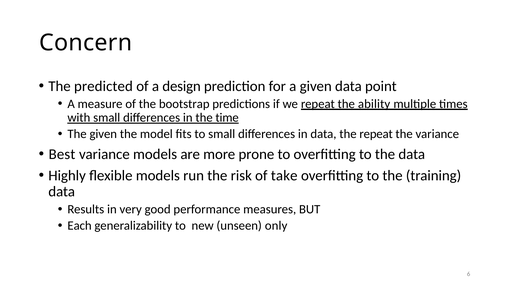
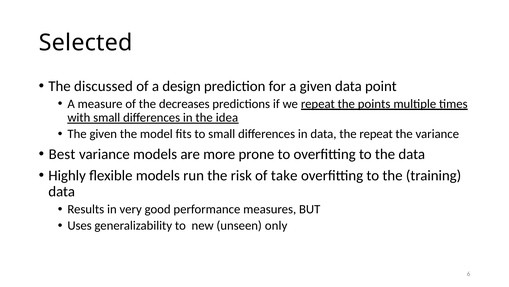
Concern: Concern -> Selected (86, 43)
predicted: predicted -> discussed (103, 86)
bootstrap: bootstrap -> decreases (184, 104)
ability: ability -> points (374, 104)
time: time -> idea (227, 117)
Each: Each -> Uses (80, 225)
